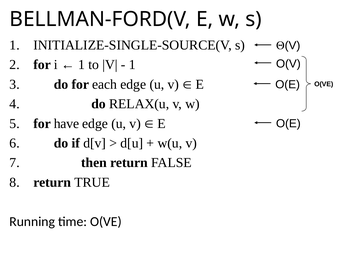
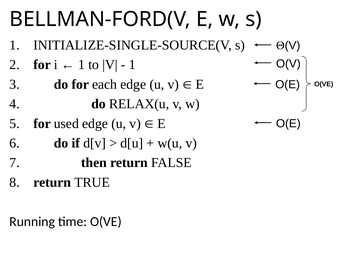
have: have -> used (66, 124)
